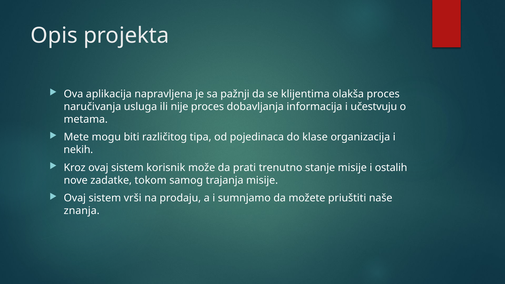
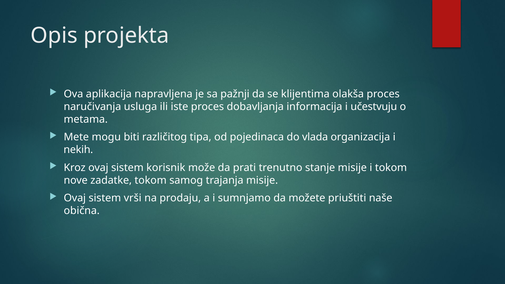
nije: nije -> iste (179, 107)
klase: klase -> vlada (315, 137)
i ostalih: ostalih -> tokom (391, 168)
znanja: znanja -> obična (82, 211)
